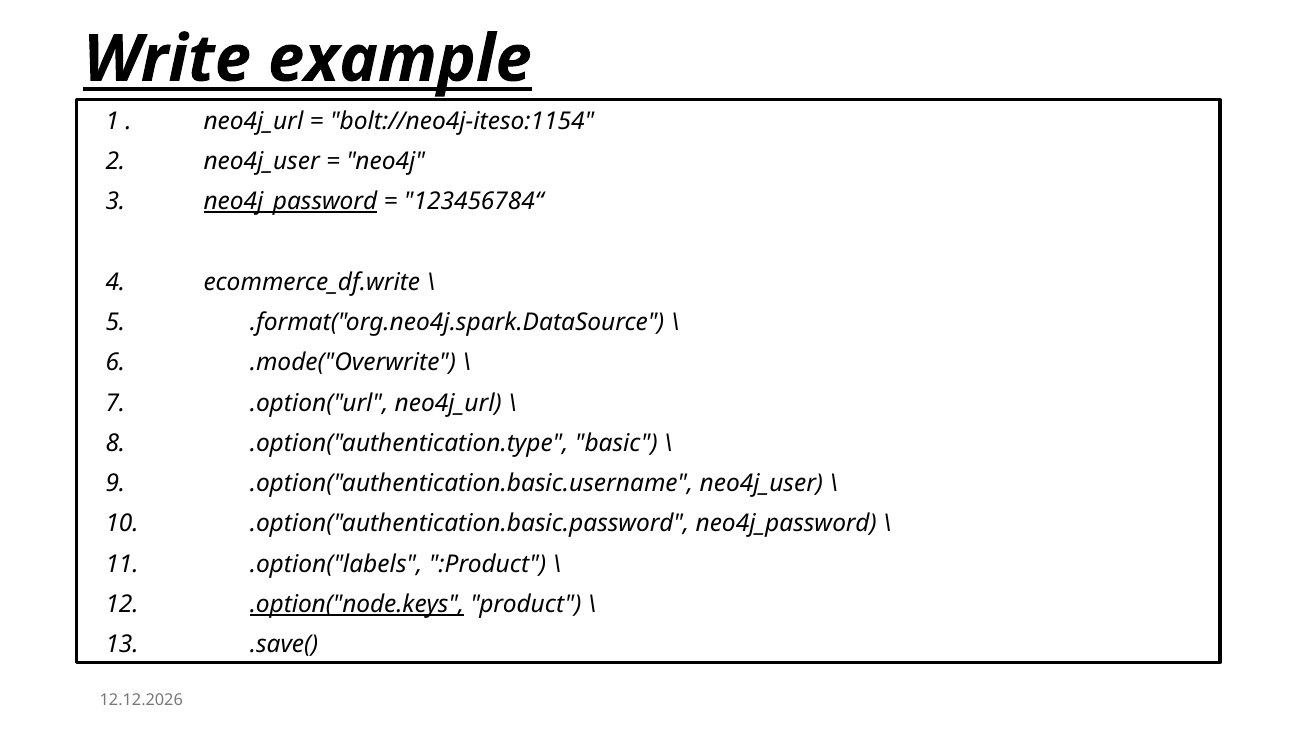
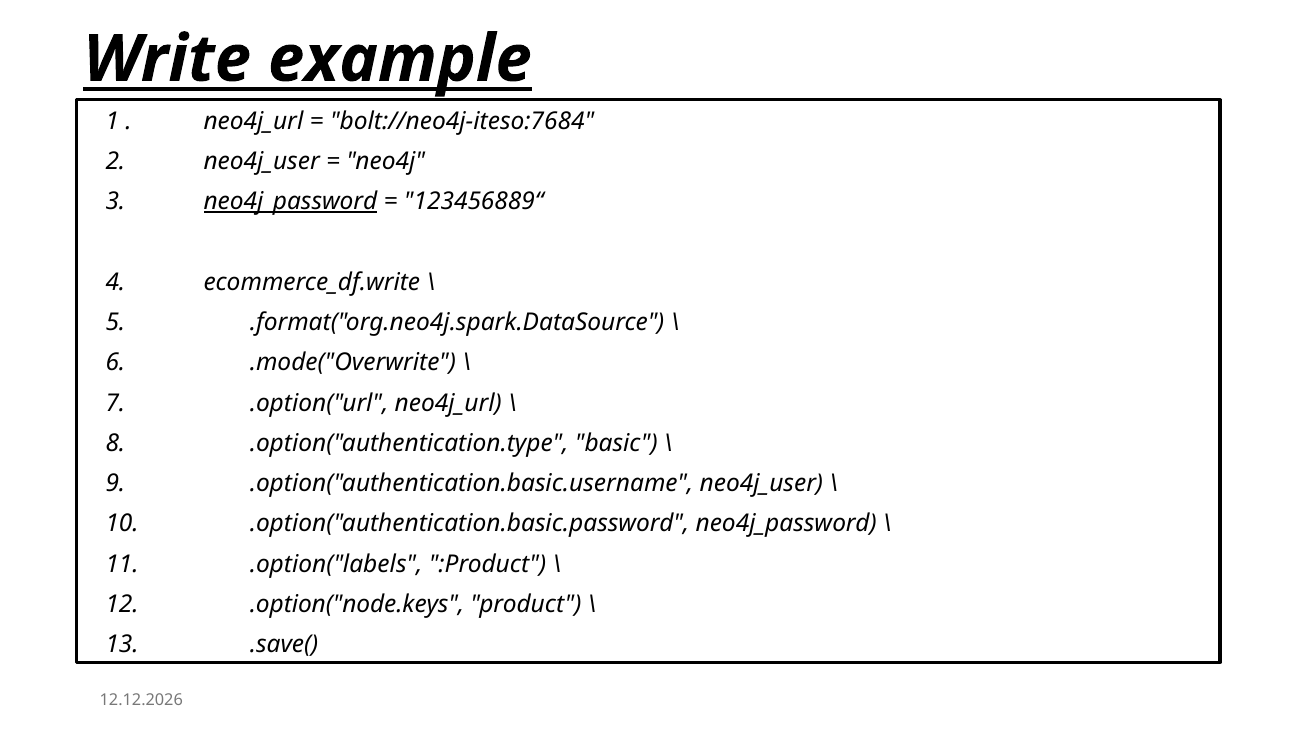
bolt://neo4j-iteso:1154: bolt://neo4j-iteso:1154 -> bolt://neo4j-iteso:7684 (462, 121)
123456784“: 123456784“ -> 123456889“ (474, 202)
.option("node.keys underline: present -> none (357, 605)
